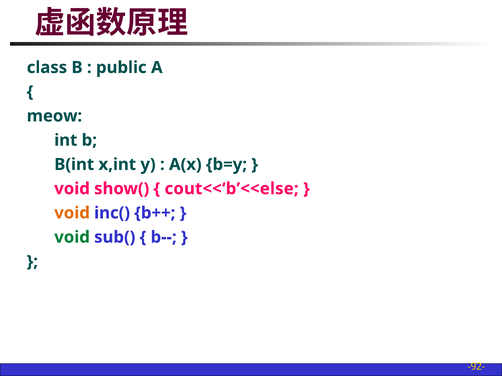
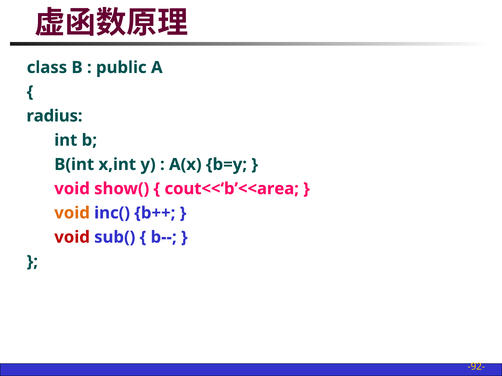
meow: meow -> radius (54, 116)
cout<<‘b’<<else: cout<<‘b’<<else -> cout<<‘b’<<area (232, 189)
void colour: green -> red (72, 237)
